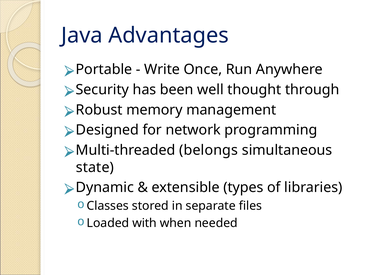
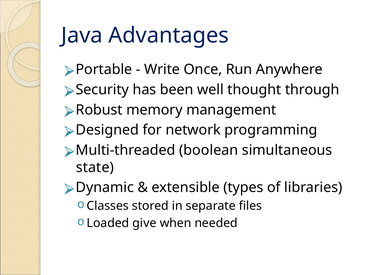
belongs: belongs -> boolean (209, 150)
with: with -> give (144, 223)
